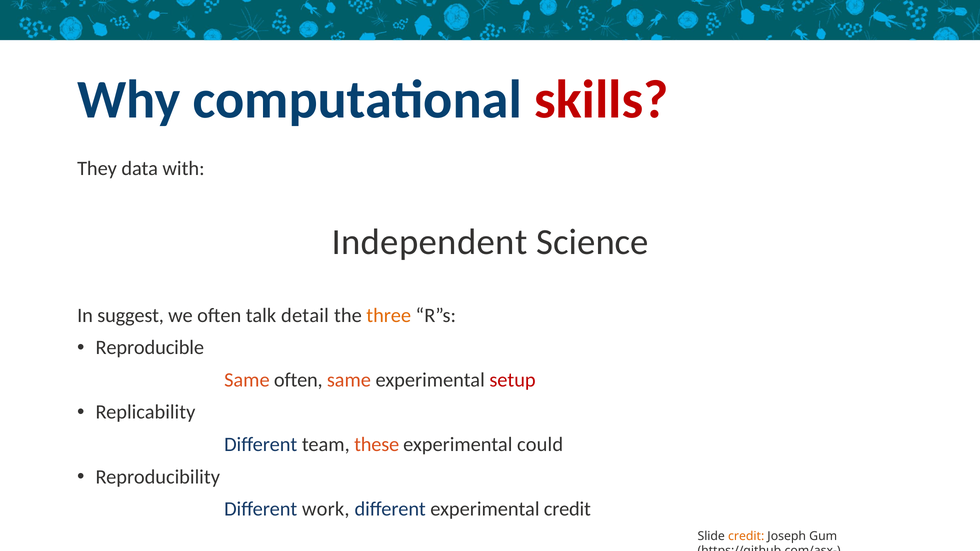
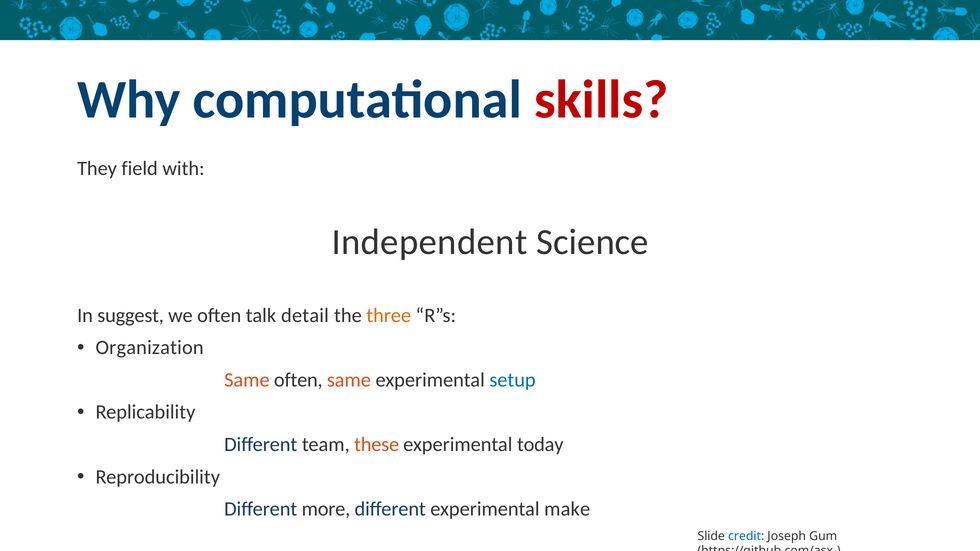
data: data -> field (140, 169)
Reproducible: Reproducible -> Organization (150, 348)
setup colour: red -> blue (513, 380)
could: could -> today (540, 445)
work: work -> more (326, 509)
experimental credit: credit -> make (567, 509)
credit colour: orange -> blue (746, 536)
